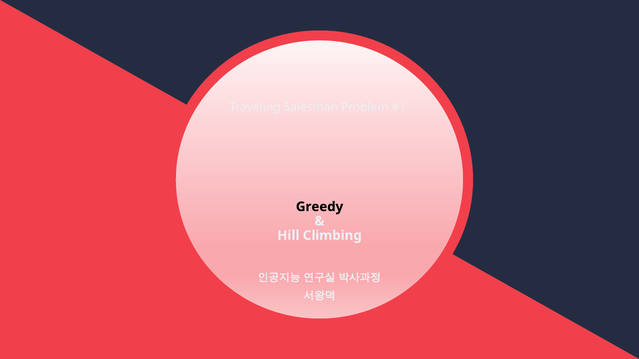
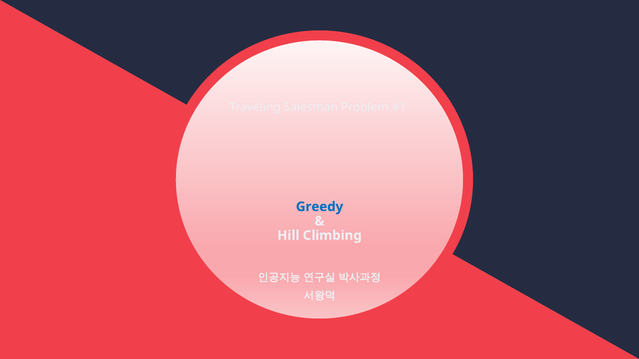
Greedy colour: black -> blue (320, 207)
